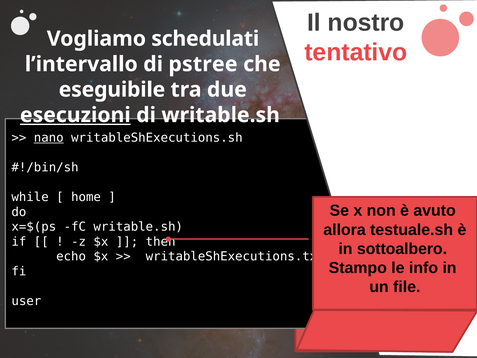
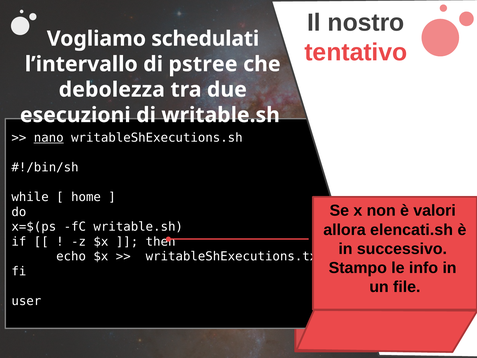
eseguibile: eseguibile -> debolezza (112, 90)
esecuzioni underline: present -> none (75, 115)
avuto: avuto -> valori (435, 211)
testuale.sh: testuale.sh -> elencati.sh (412, 230)
sottoalbero: sottoalbero -> successivo (402, 249)
